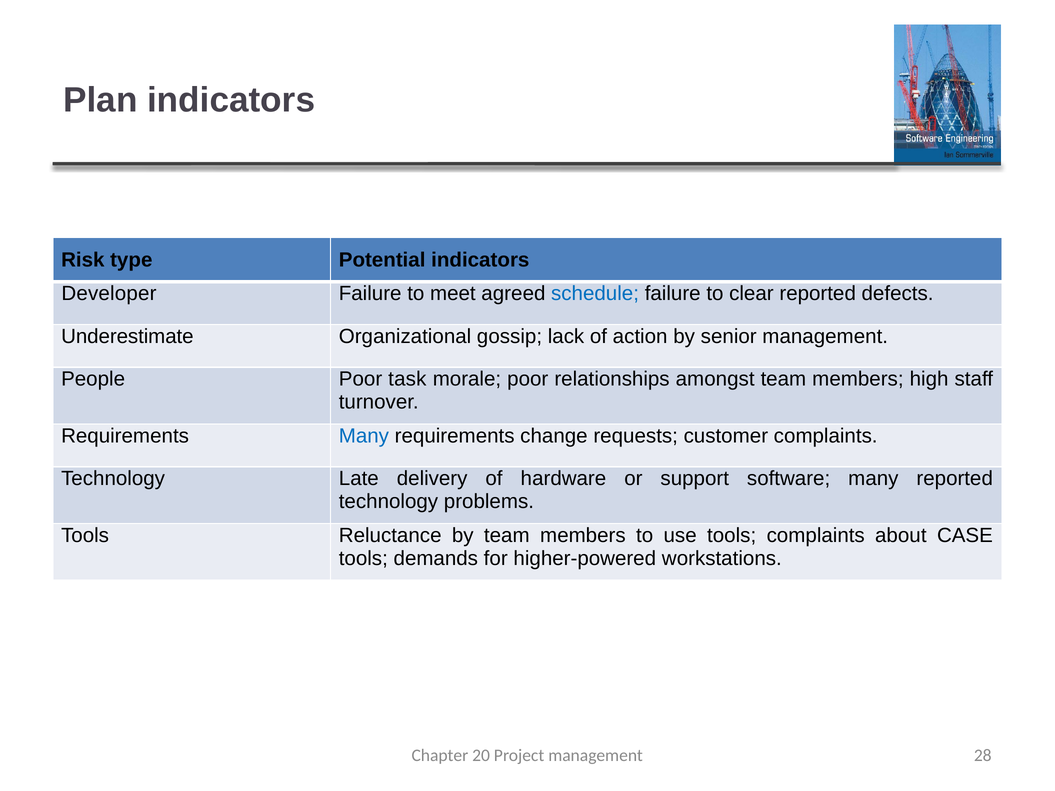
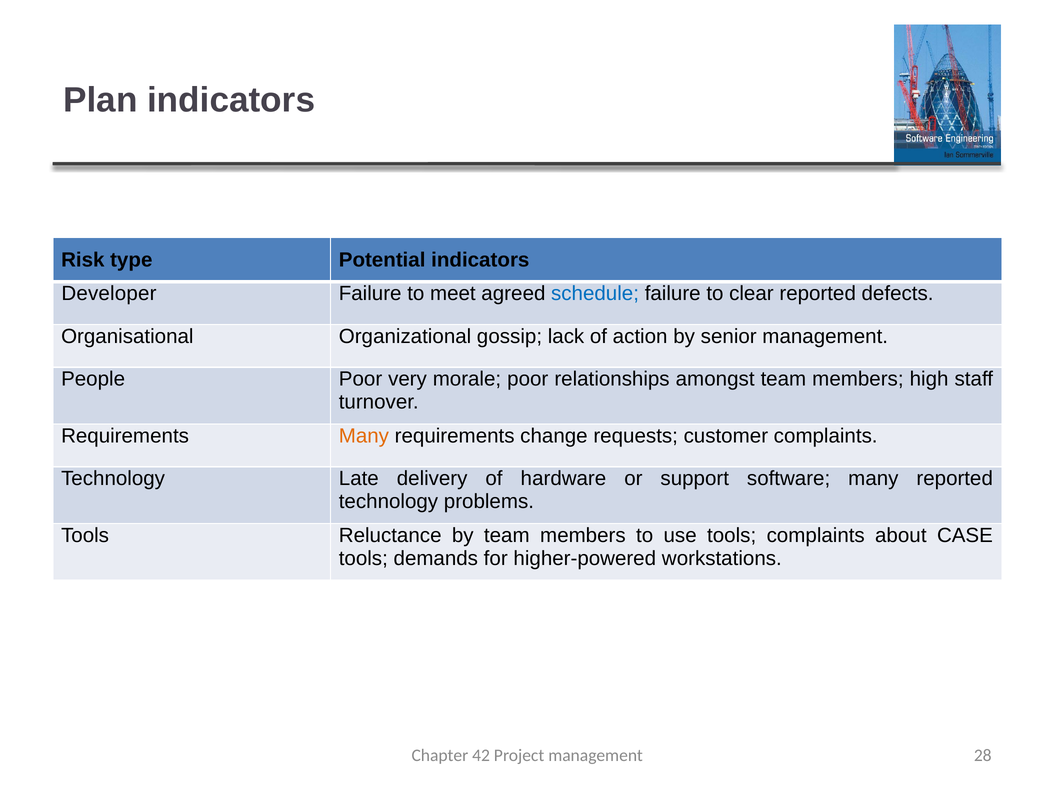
Underestimate: Underestimate -> Organisational (127, 336)
task: task -> very (407, 379)
Many colour: blue -> orange (364, 436)
20: 20 -> 42 (481, 755)
